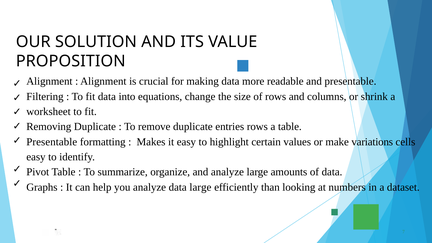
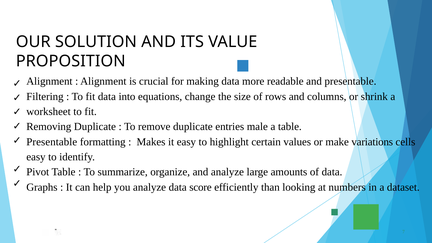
entries rows: rows -> male (257, 127)
data large: large -> score (201, 187)
